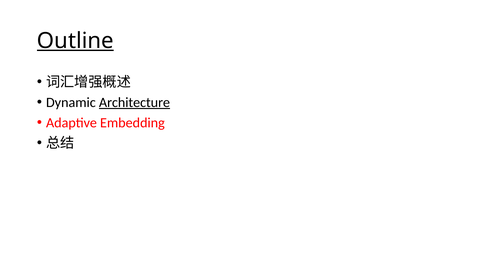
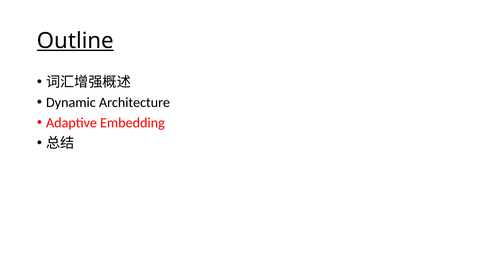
Architecture underline: present -> none (135, 102)
